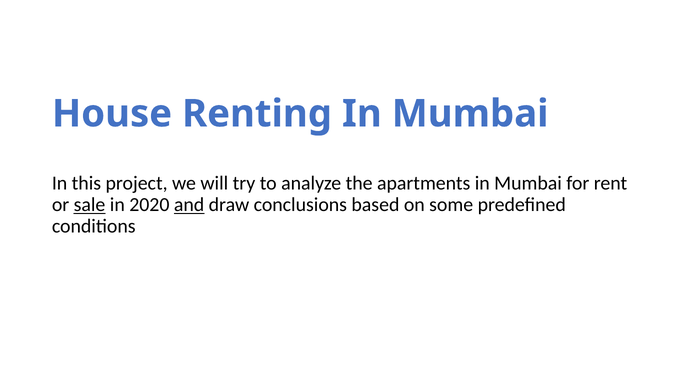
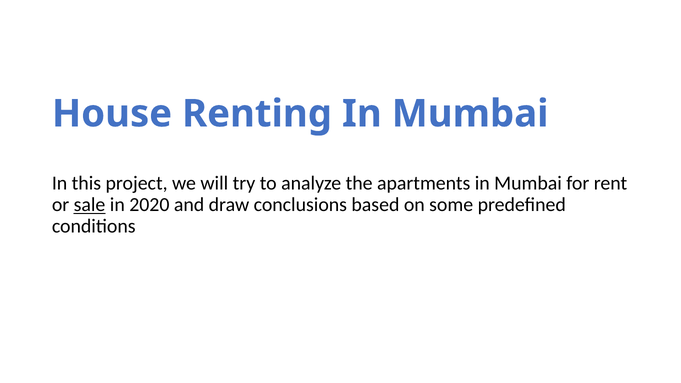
and underline: present -> none (189, 205)
